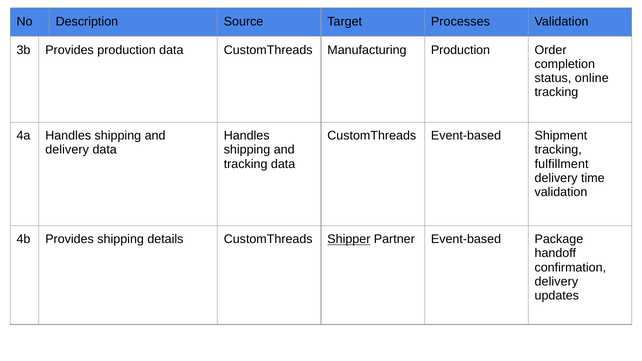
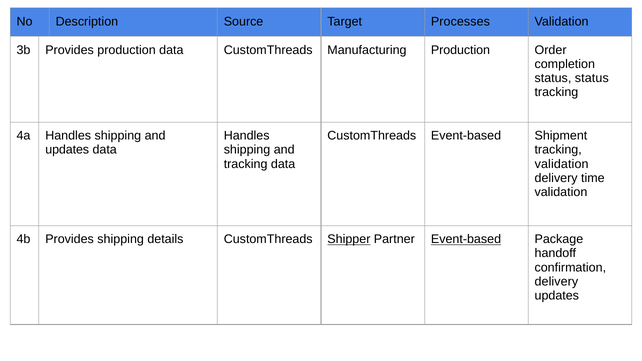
status online: online -> status (592, 78)
delivery: delivery -> updates (67, 150)
fulfillment: fulfillment -> validation (562, 164)
Event-based underline: none -> present (466, 239)
